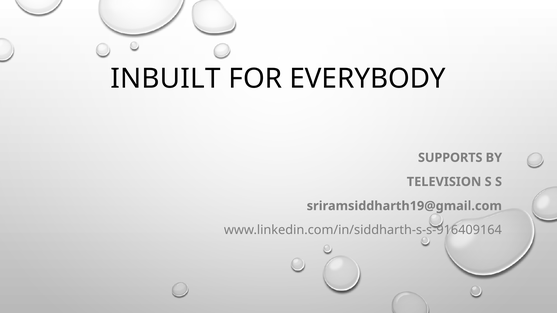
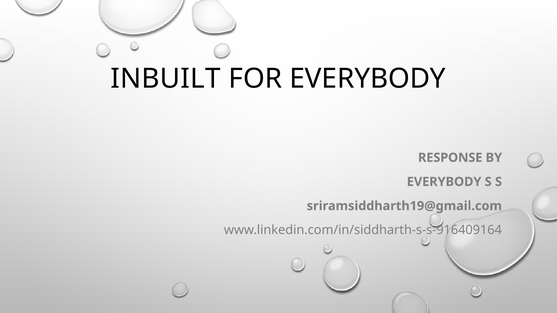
SUPPORTS: SUPPORTS -> RESPONSE (450, 158)
TELEVISION: TELEVISION -> EVERYBODY (444, 182)
